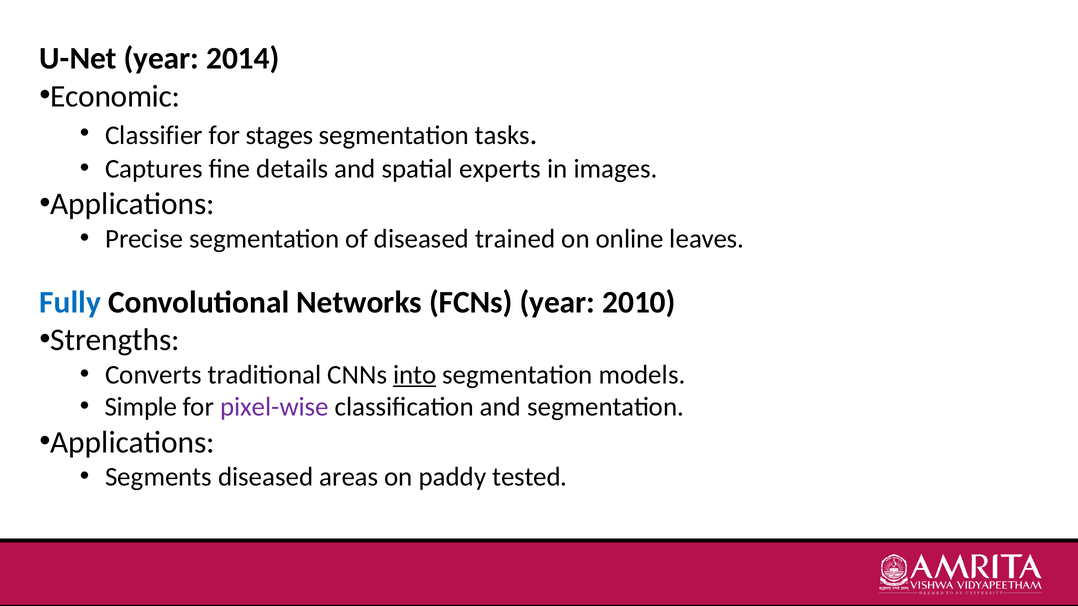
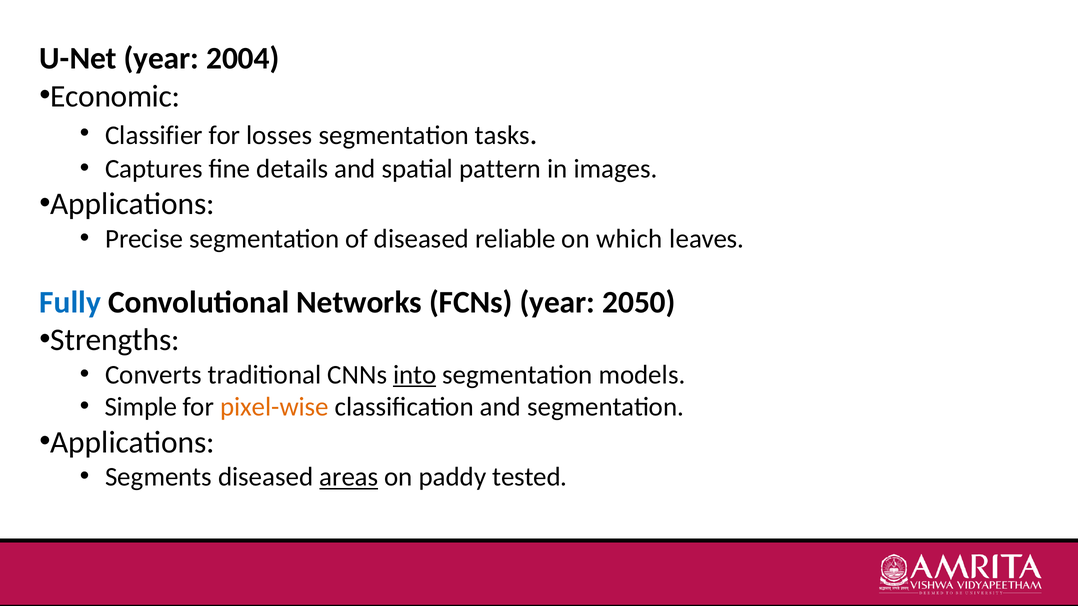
2014: 2014 -> 2004 (243, 59)
stages: stages -> losses (279, 136)
experts: experts -> pattern (500, 169)
trained: trained -> reliable (515, 239)
online: online -> which (630, 239)
2010: 2010 -> 2050 (639, 302)
pixel-wise colour: purple -> orange (274, 407)
areas underline: none -> present (349, 477)
